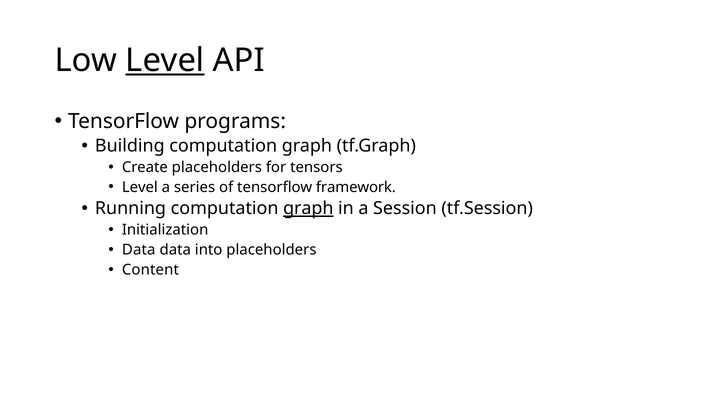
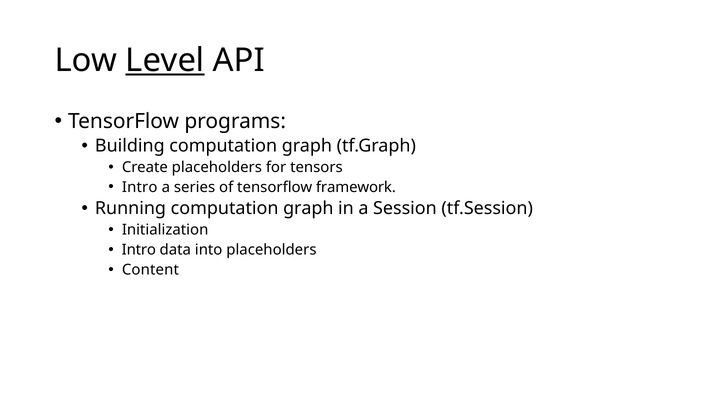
Level: Level -> Intro (140, 187)
graph underline: present -> none (308, 209)
Data: Data -> Intro (139, 250)
